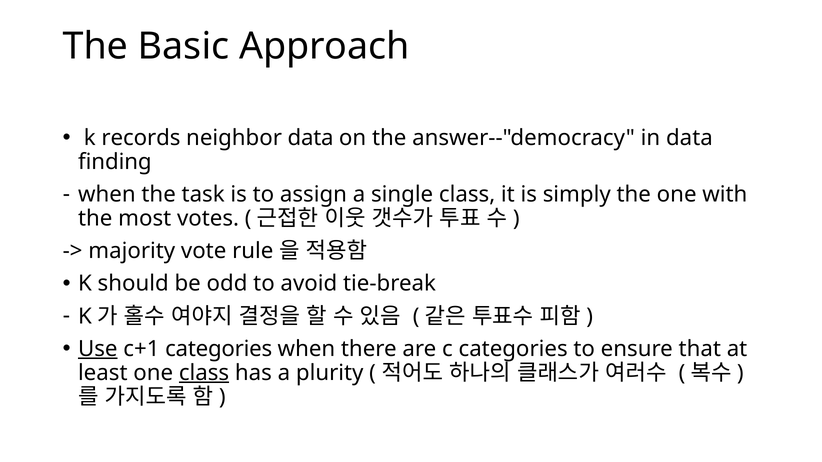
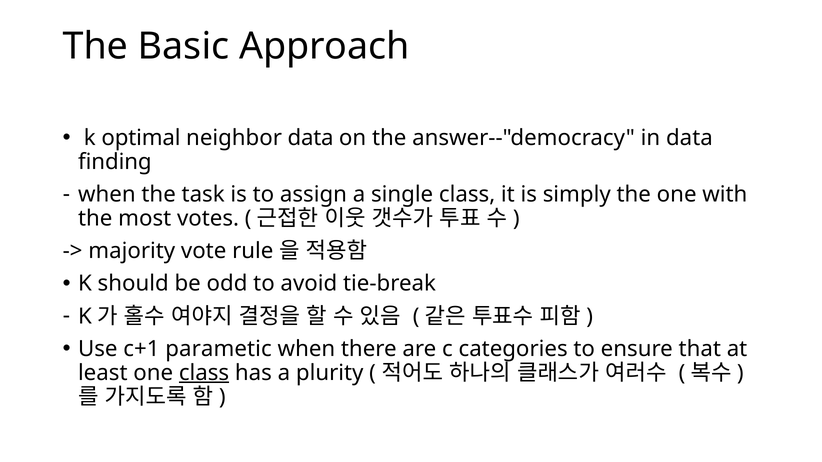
records: records -> optimal (141, 138)
Use underline: present -> none (98, 349)
c+1 categories: categories -> parametic (219, 349)
